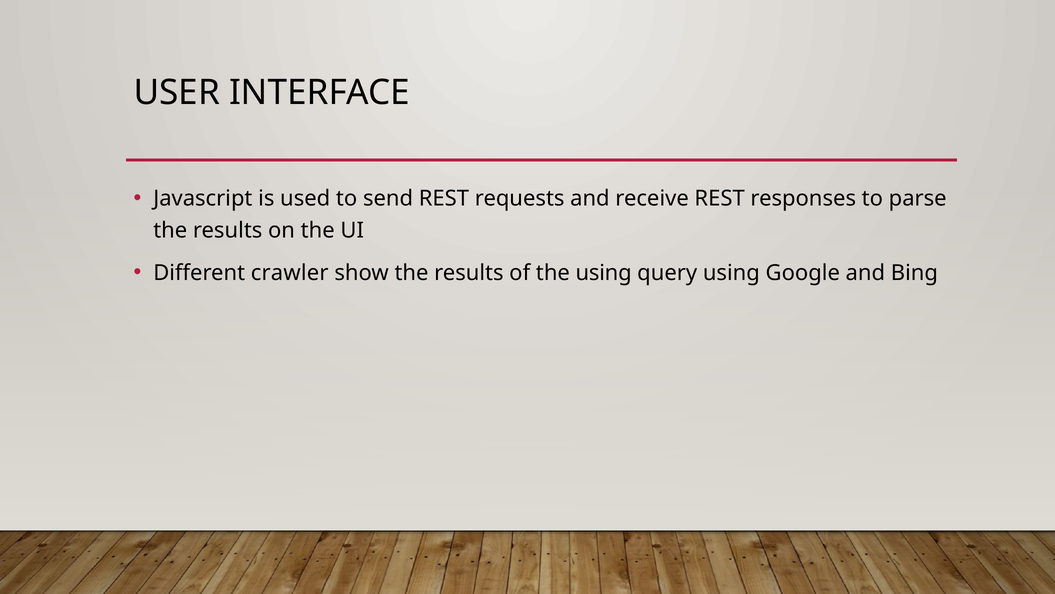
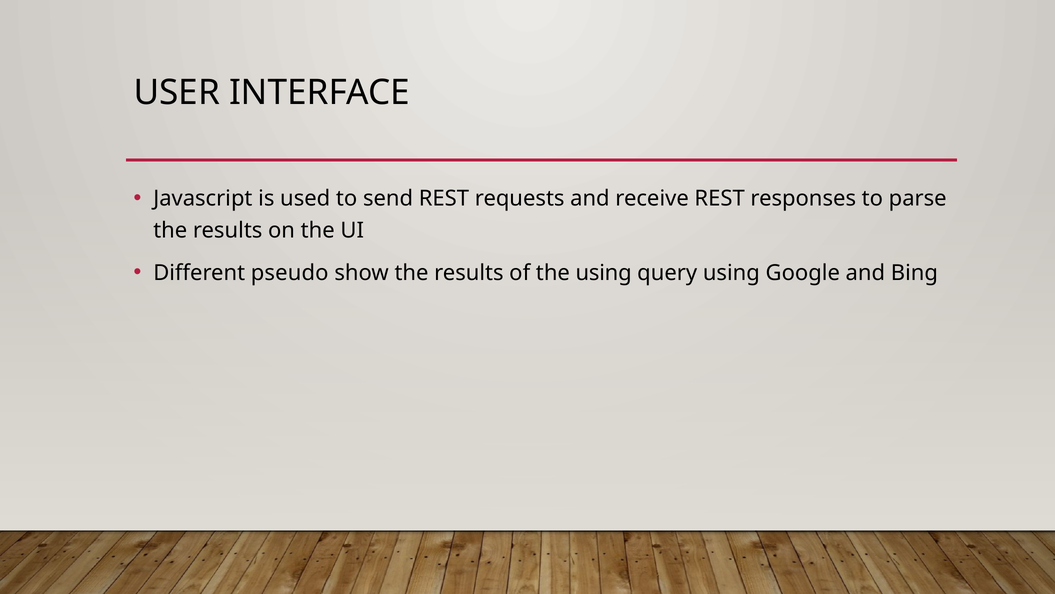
crawler: crawler -> pseudo (290, 273)
